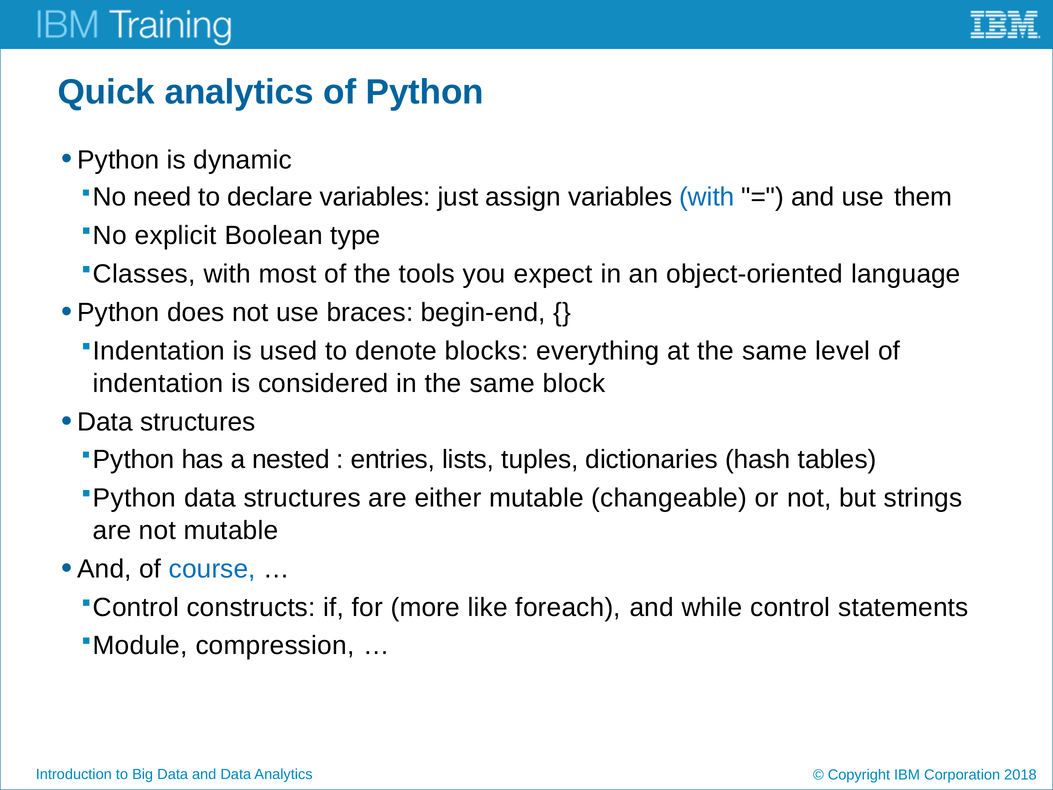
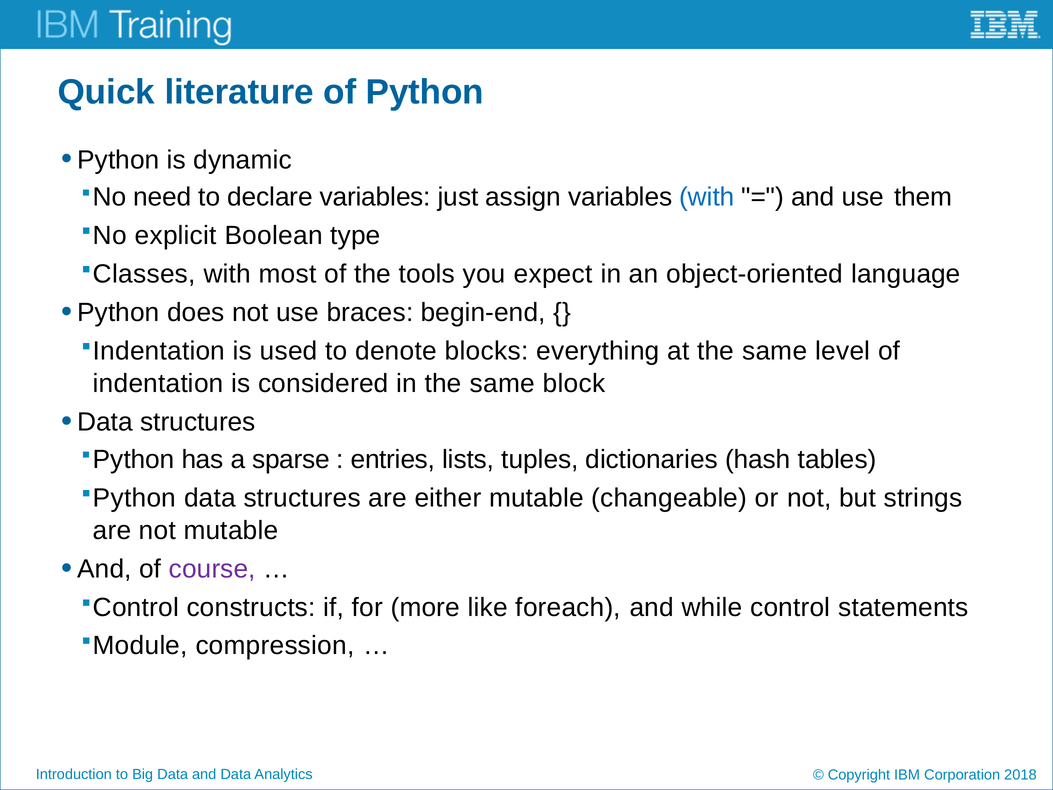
Quick analytics: analytics -> literature (239, 92)
nested: nested -> sparse (291, 459)
course colour: blue -> purple (212, 569)
